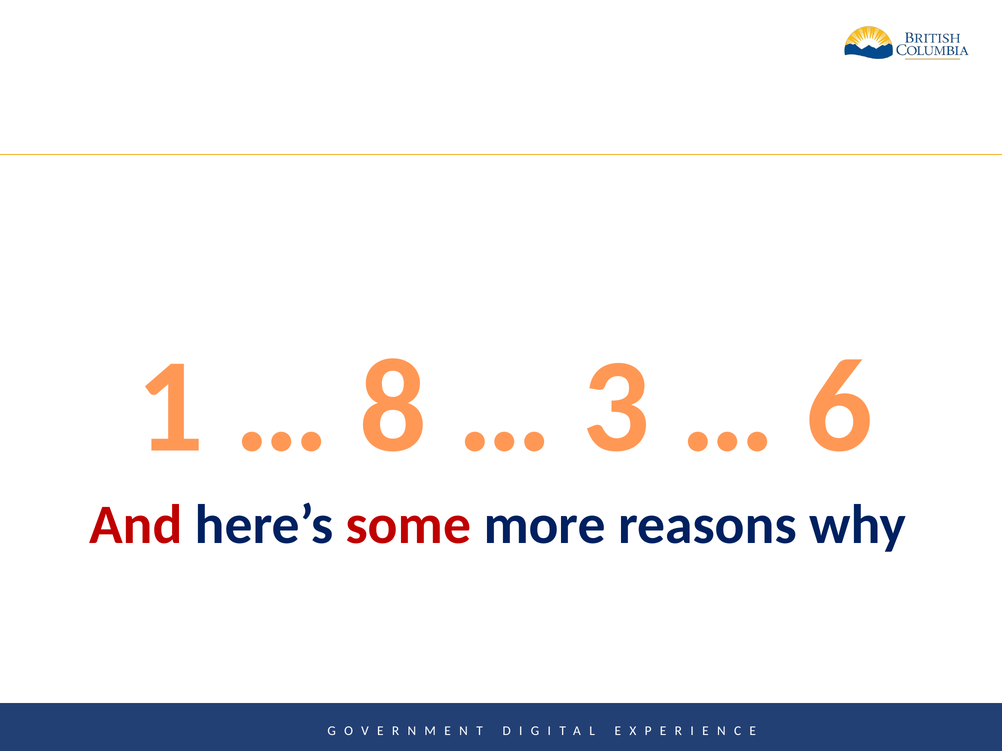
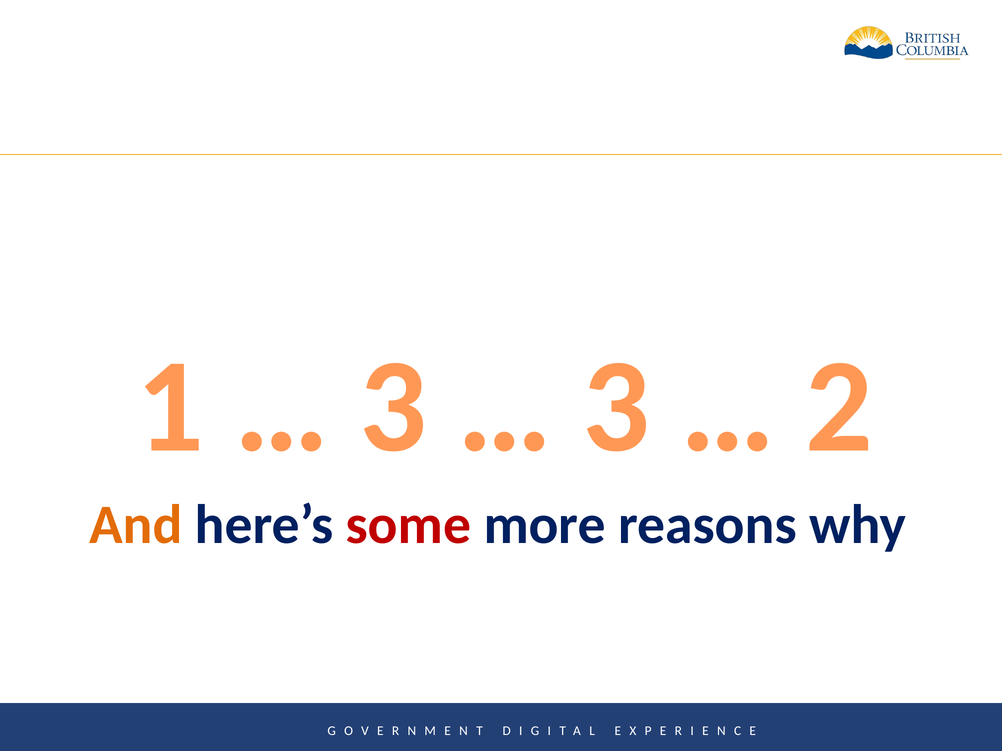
8: 8 -> 3 (393, 407)
6: 6 -> 2 (839, 407)
And colour: red -> orange (136, 525)
